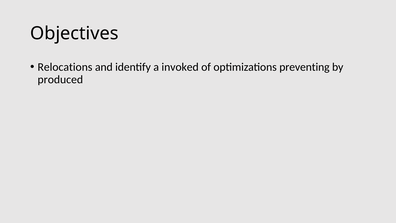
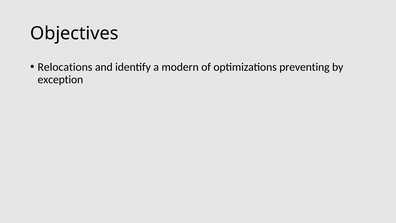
invoked: invoked -> modern (180, 67)
produced: produced -> exception (60, 79)
